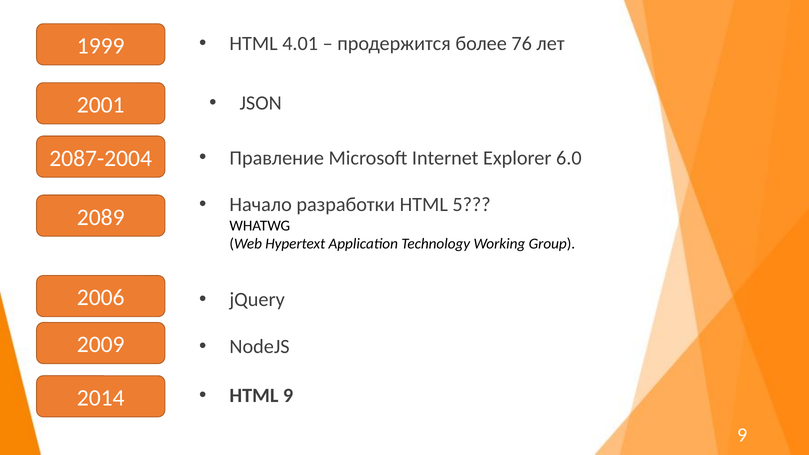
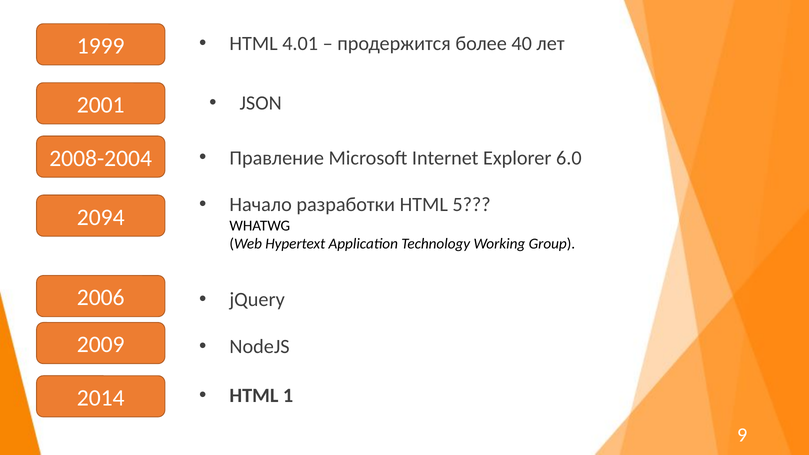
76: 76 -> 40 (522, 44)
2087-2004: 2087-2004 -> 2008-2004 (101, 158)
2089: 2089 -> 2094 (101, 217)
HTML 9: 9 -> 1 (288, 396)
